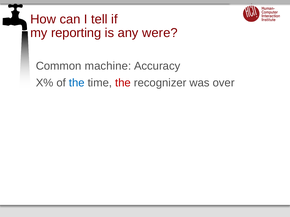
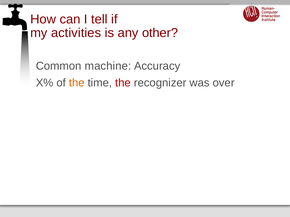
reporting: reporting -> activities (76, 33)
were: were -> other (160, 33)
the colour: blue -> orange (77, 83)
